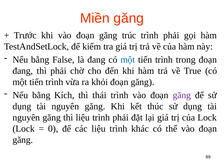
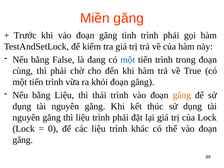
trúc: trúc -> tình (129, 35)
đang: đang -> cùng (23, 71)
bằng Kích: Kích -> Liệu (64, 95)
găng colour: purple -> orange (182, 95)
